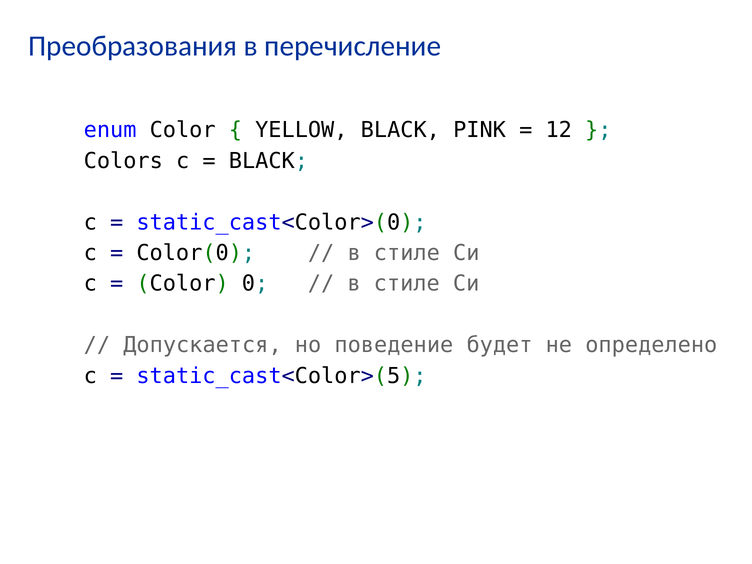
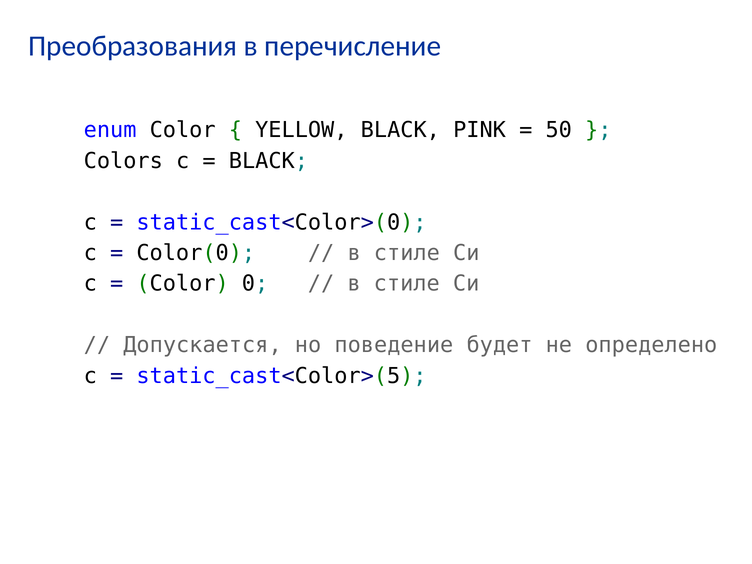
12: 12 -> 50 (559, 130)
